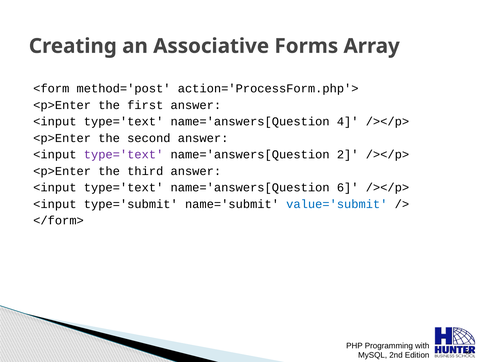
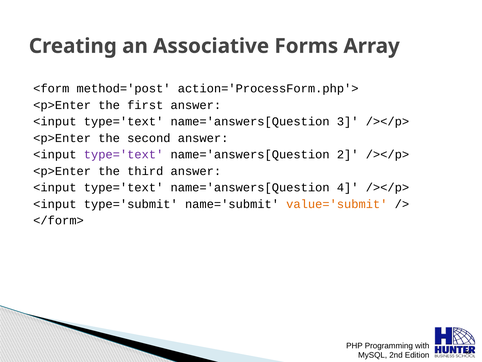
4: 4 -> 3 (348, 121)
6: 6 -> 4 (348, 187)
value='submit colour: blue -> orange (337, 204)
